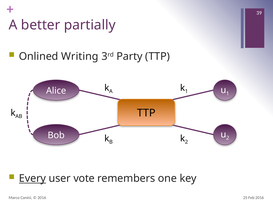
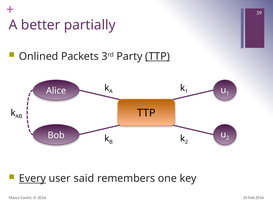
Writing: Writing -> Packets (80, 56)
TTP underline: none -> present (158, 56)
vote: vote -> said (84, 178)
